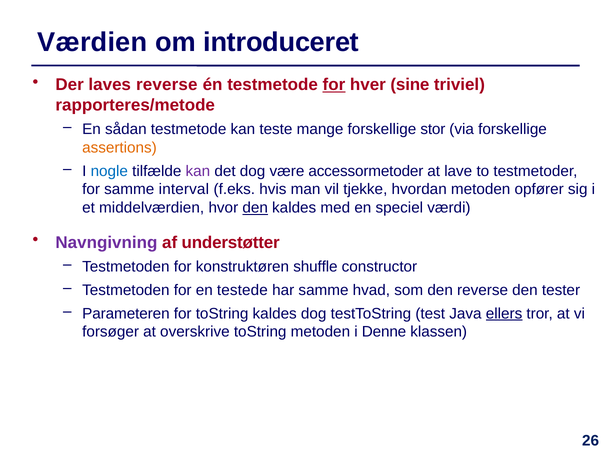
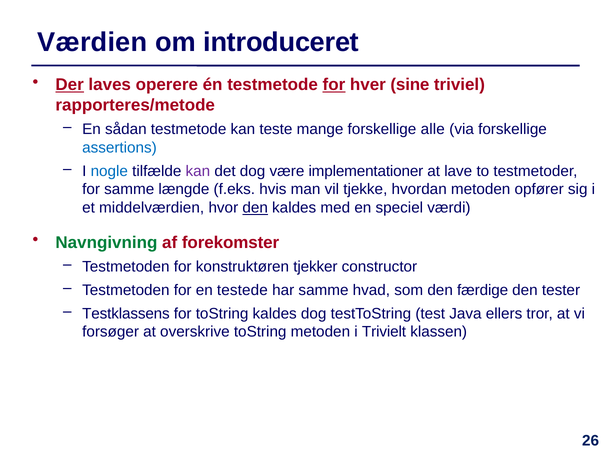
Der underline: none -> present (70, 85)
laves reverse: reverse -> operere (167, 85)
stor: stor -> alle (433, 129)
assertions colour: orange -> blue (119, 148)
accessormetoder: accessormetoder -> implementationer (366, 171)
interval: interval -> længde (184, 190)
Navngivning colour: purple -> green (106, 243)
understøtter: understøtter -> forekomster (231, 243)
shuffle: shuffle -> tjekker (315, 267)
den reverse: reverse -> færdige (483, 290)
Parameteren: Parameteren -> Testklassens (126, 314)
ellers underline: present -> none (504, 314)
Denne: Denne -> Trivielt (384, 332)
